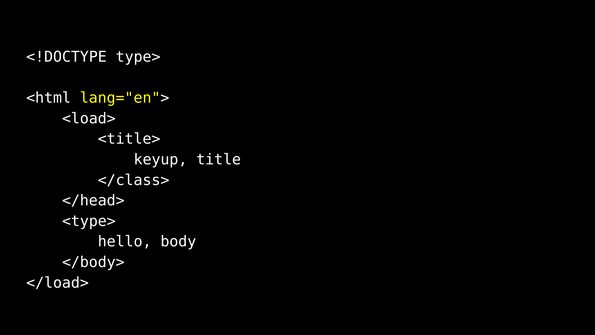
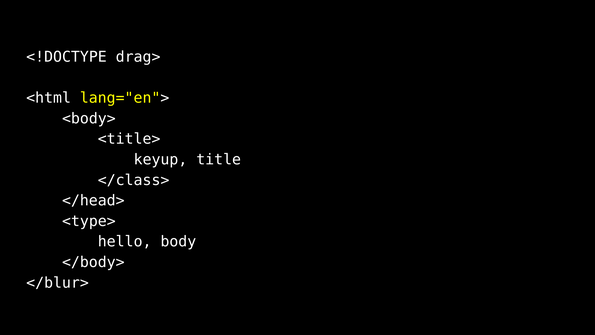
type>: type> -> drag> (138, 57)
<load>: <load> -> <body> (89, 118)
</load>: </load> -> </blur> (58, 283)
